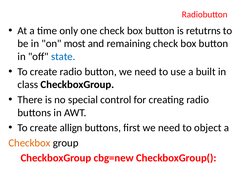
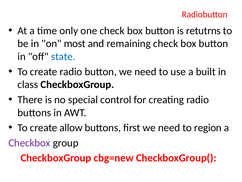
allign: allign -> allow (71, 127)
object: object -> region (208, 127)
Checkbox colour: orange -> purple (29, 142)
